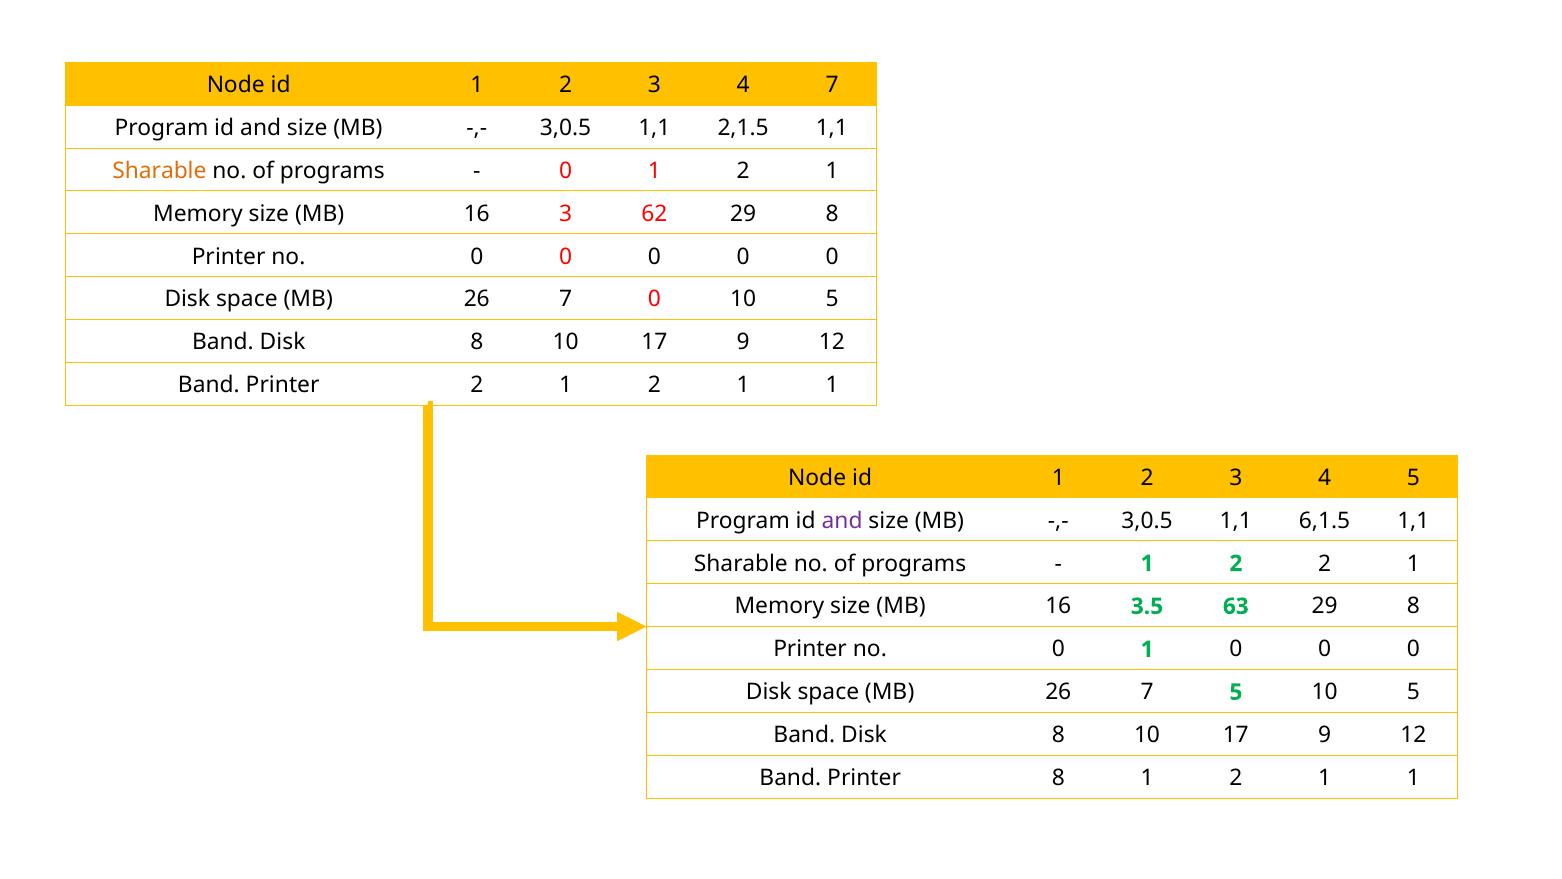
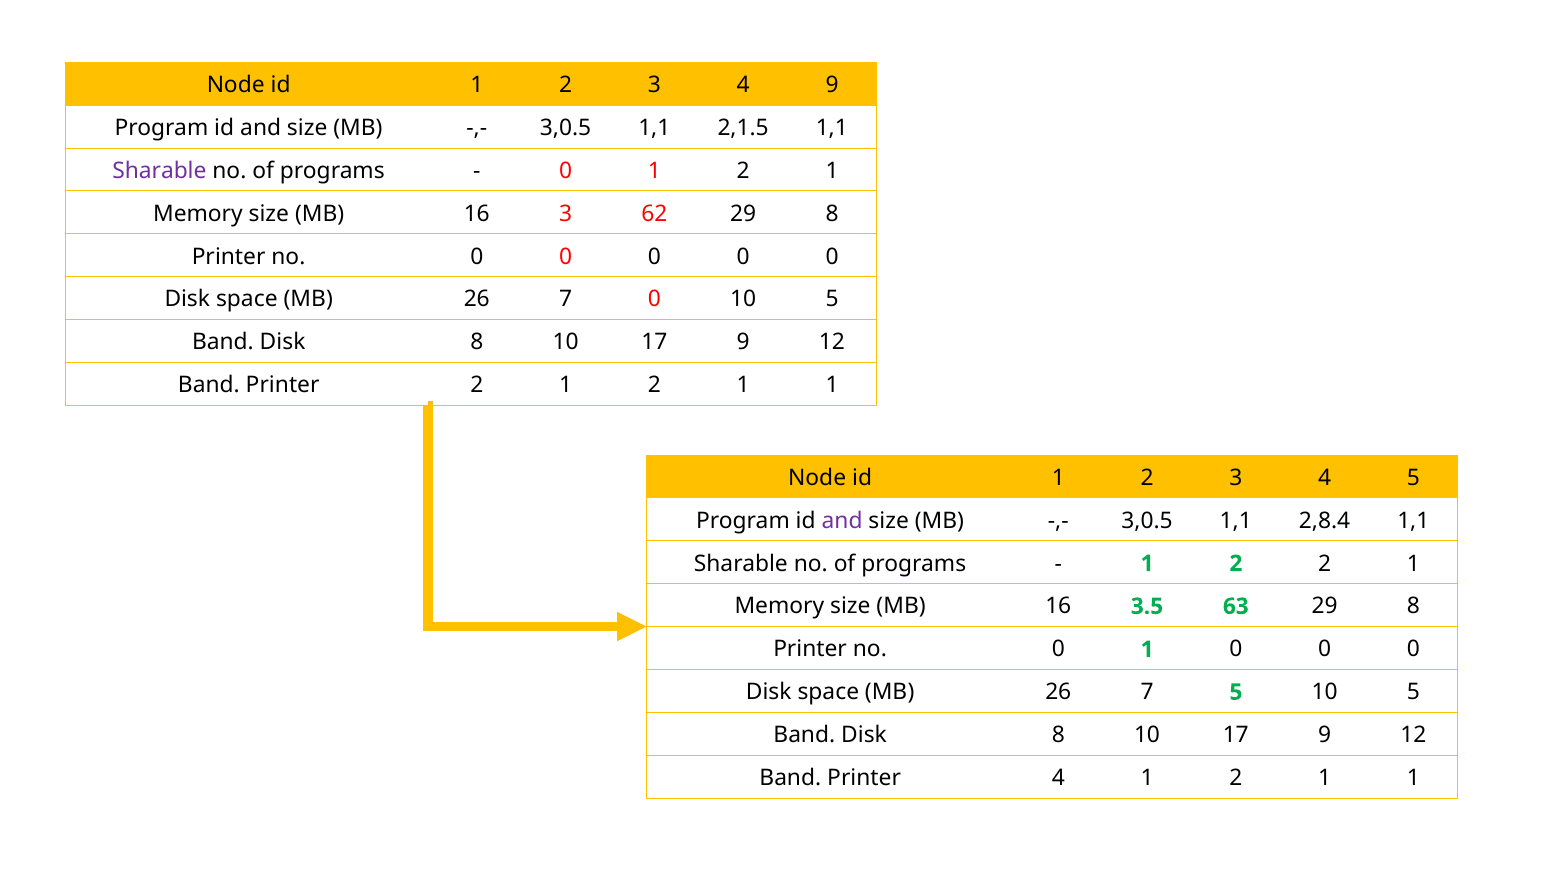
4 7: 7 -> 9 (832, 85)
Sharable colour: orange -> purple (159, 171)
6,1.5: 6,1.5 -> 2,8.4 (1325, 520)
Printer 8: 8 -> 4 (1058, 778)
